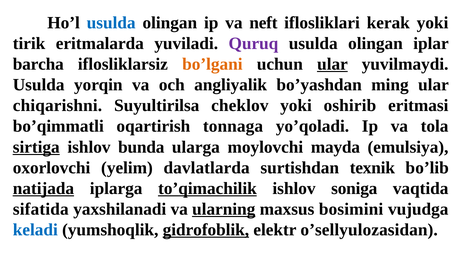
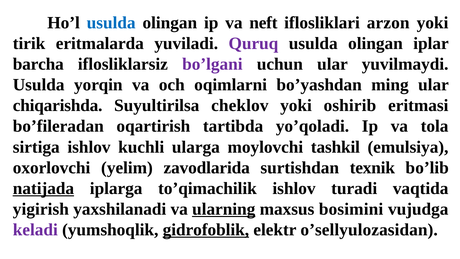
kerak: kerak -> arzon (388, 23)
bo’lgani colour: orange -> purple (212, 64)
ular underline: present -> none (332, 64)
angliyalik: angliyalik -> oqimlarni (231, 85)
chiqarishni: chiqarishni -> chiqarishda (58, 105)
bo’qimmatli: bo’qimmatli -> bo’fileradan (58, 126)
tonnaga: tonnaga -> tartibda (233, 126)
sirtiga underline: present -> none (36, 147)
bunda: bunda -> kuchli (141, 147)
mayda: mayda -> tashkil (335, 147)
davlatlarda: davlatlarda -> zavodlarida (207, 168)
to’qimachilik underline: present -> none (207, 188)
soniga: soniga -> turadi (354, 188)
sifatida: sifatida -> yigirish (41, 209)
keladi colour: blue -> purple (35, 230)
